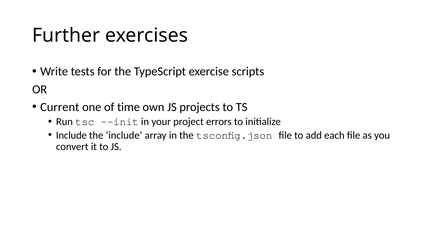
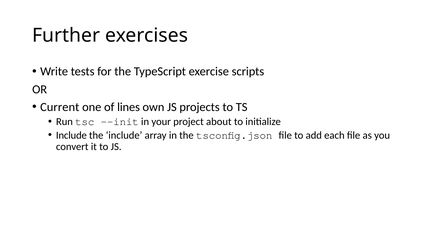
time: time -> lines (129, 107)
errors: errors -> about (219, 122)
